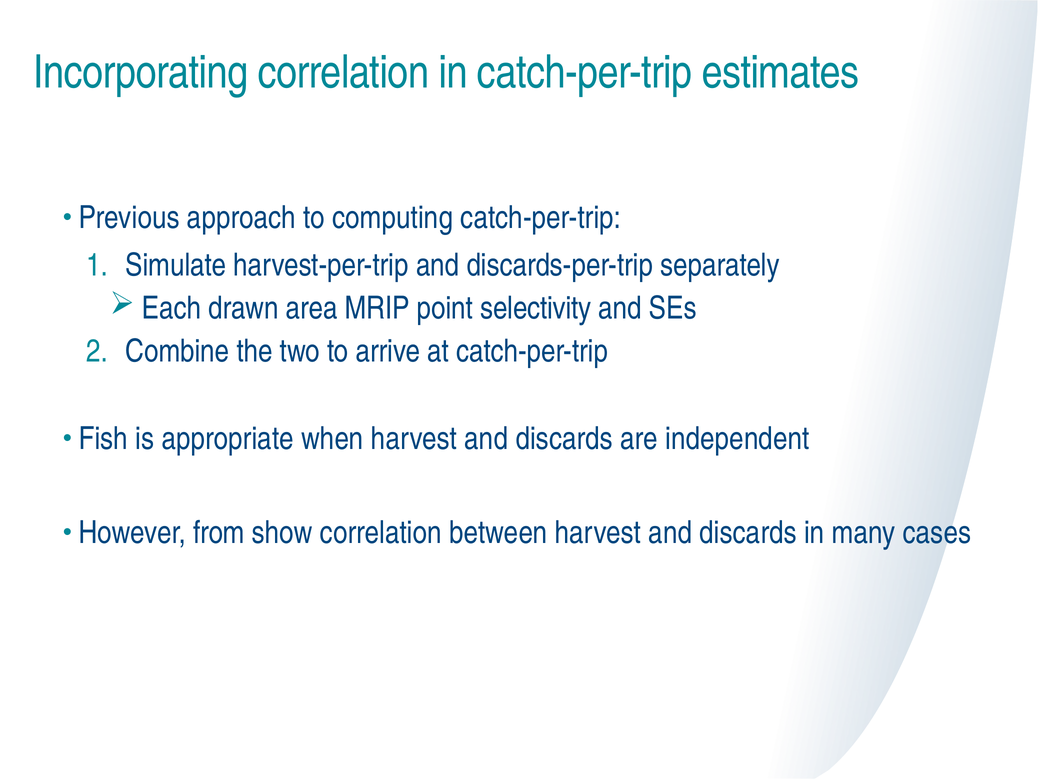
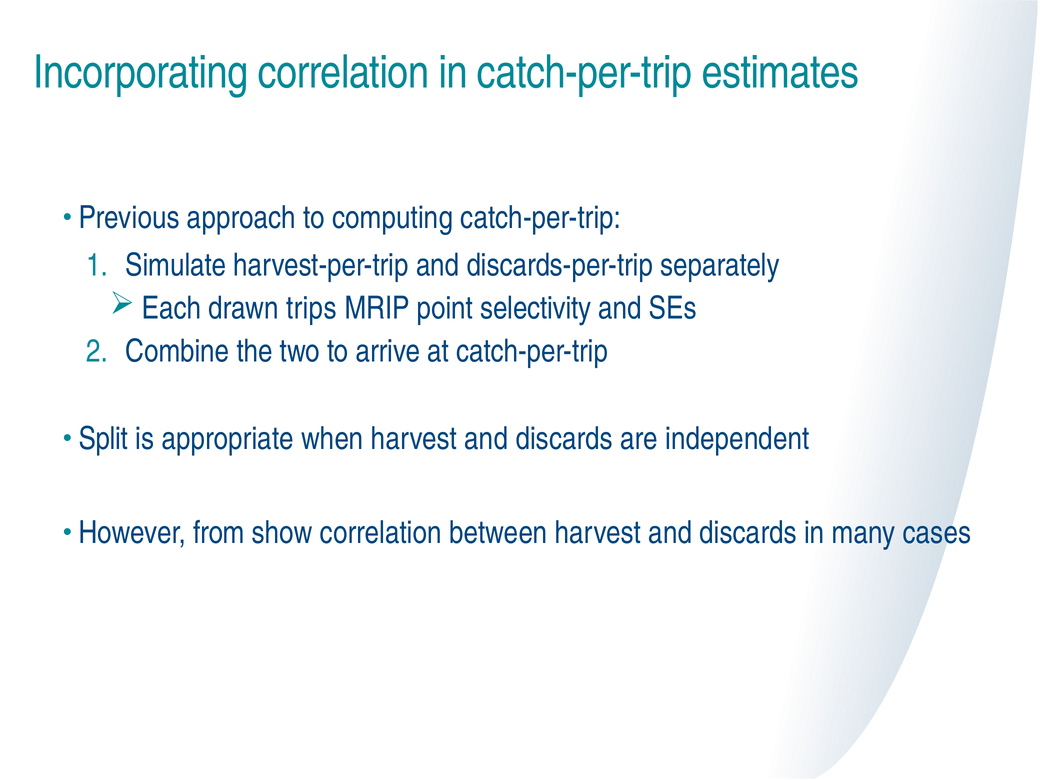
area: area -> trips (311, 308)
Fish: Fish -> Split (103, 439)
